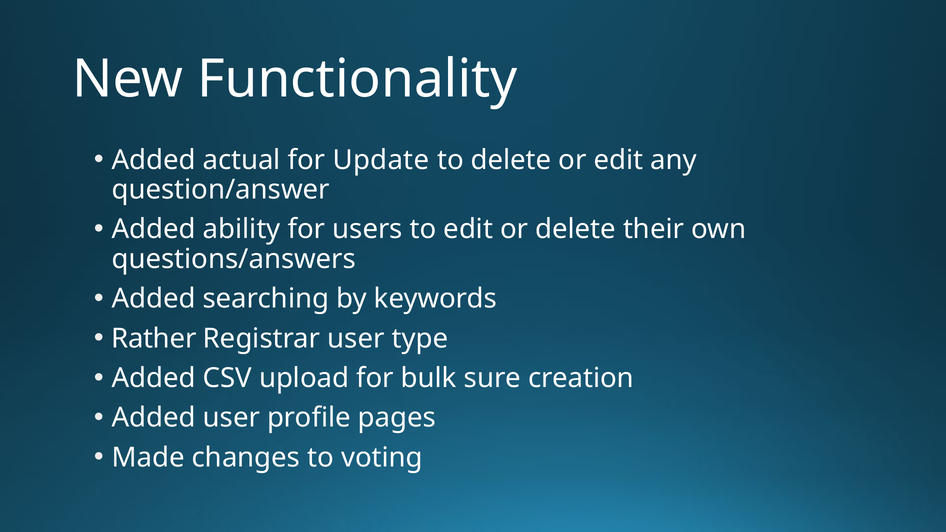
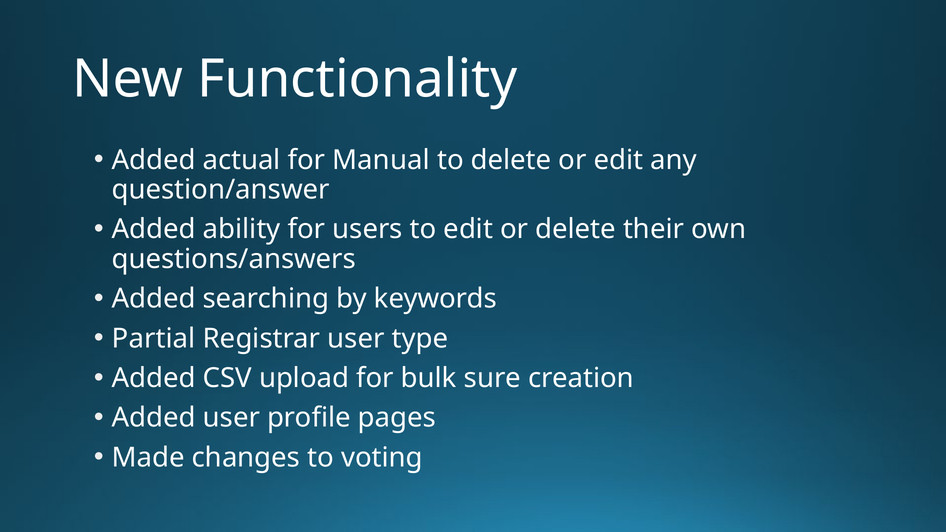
Update: Update -> Manual (381, 160)
Rather: Rather -> Partial (154, 339)
